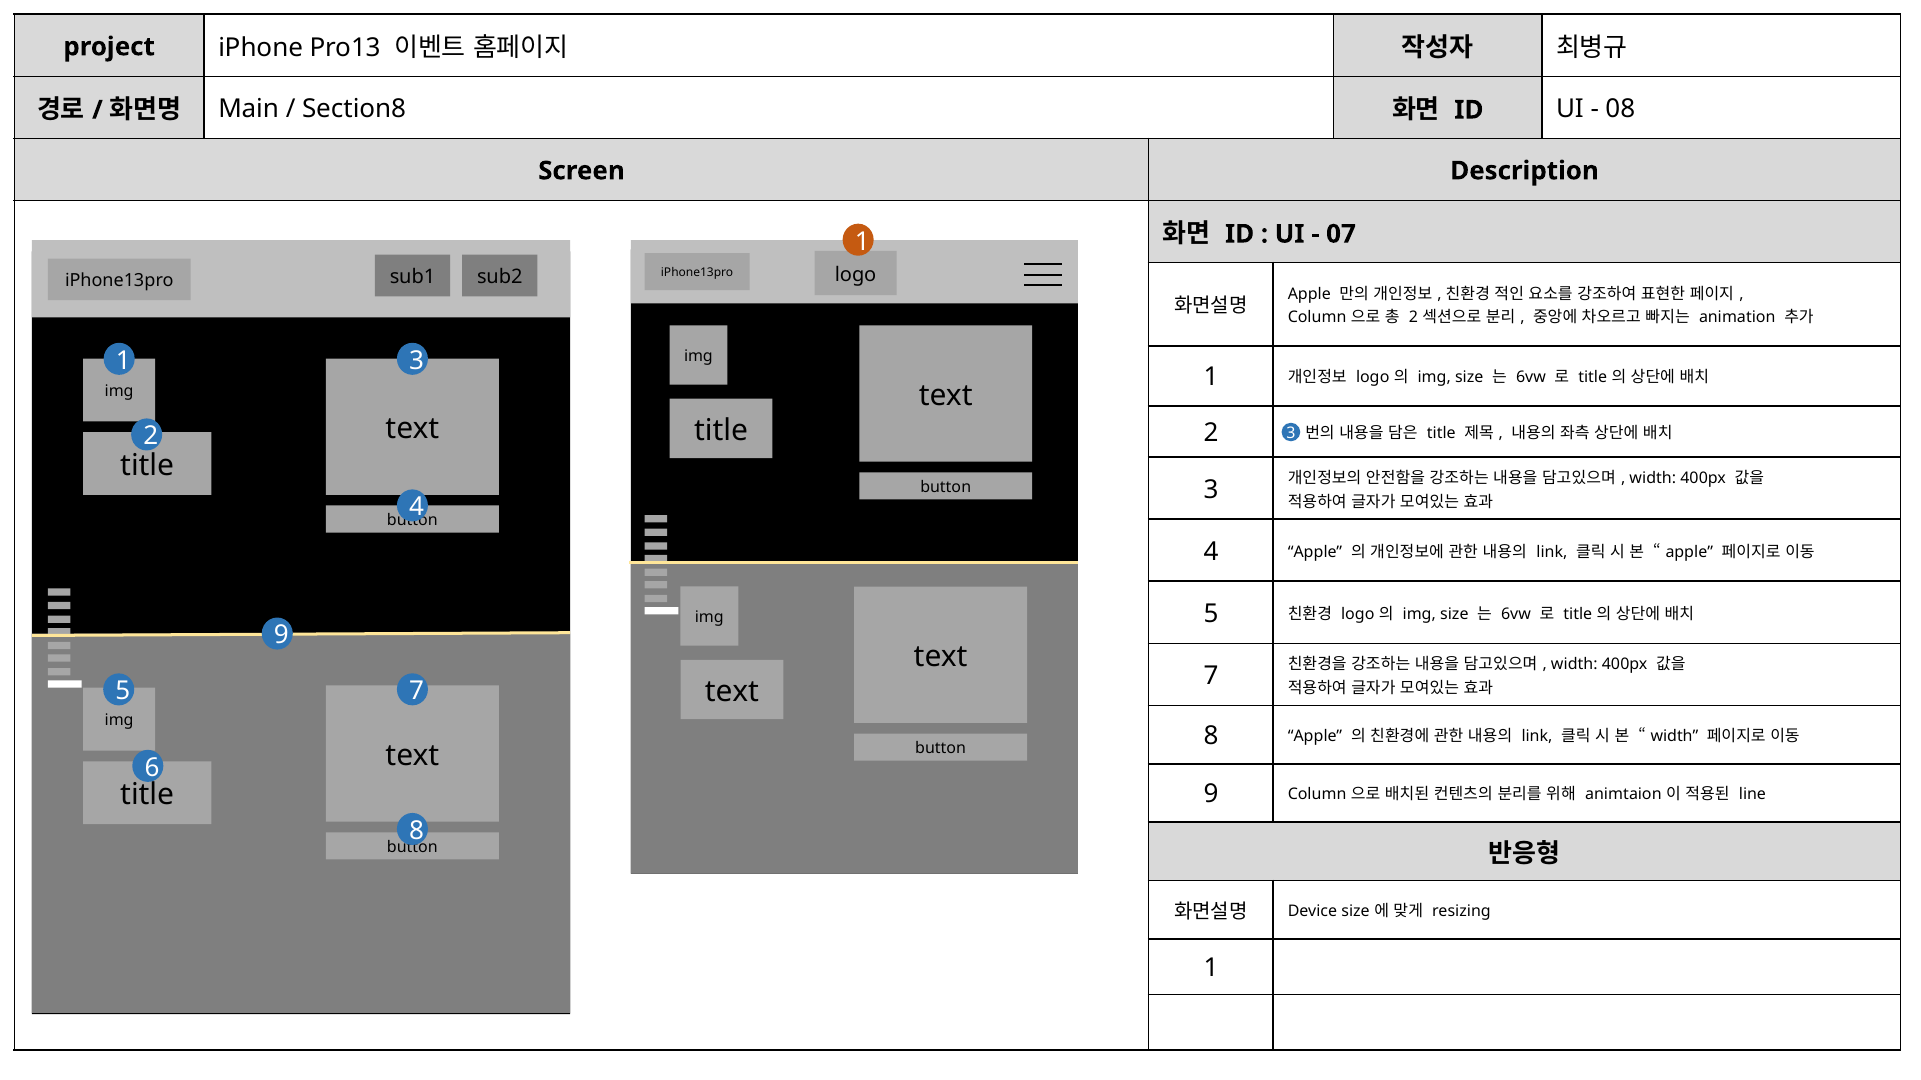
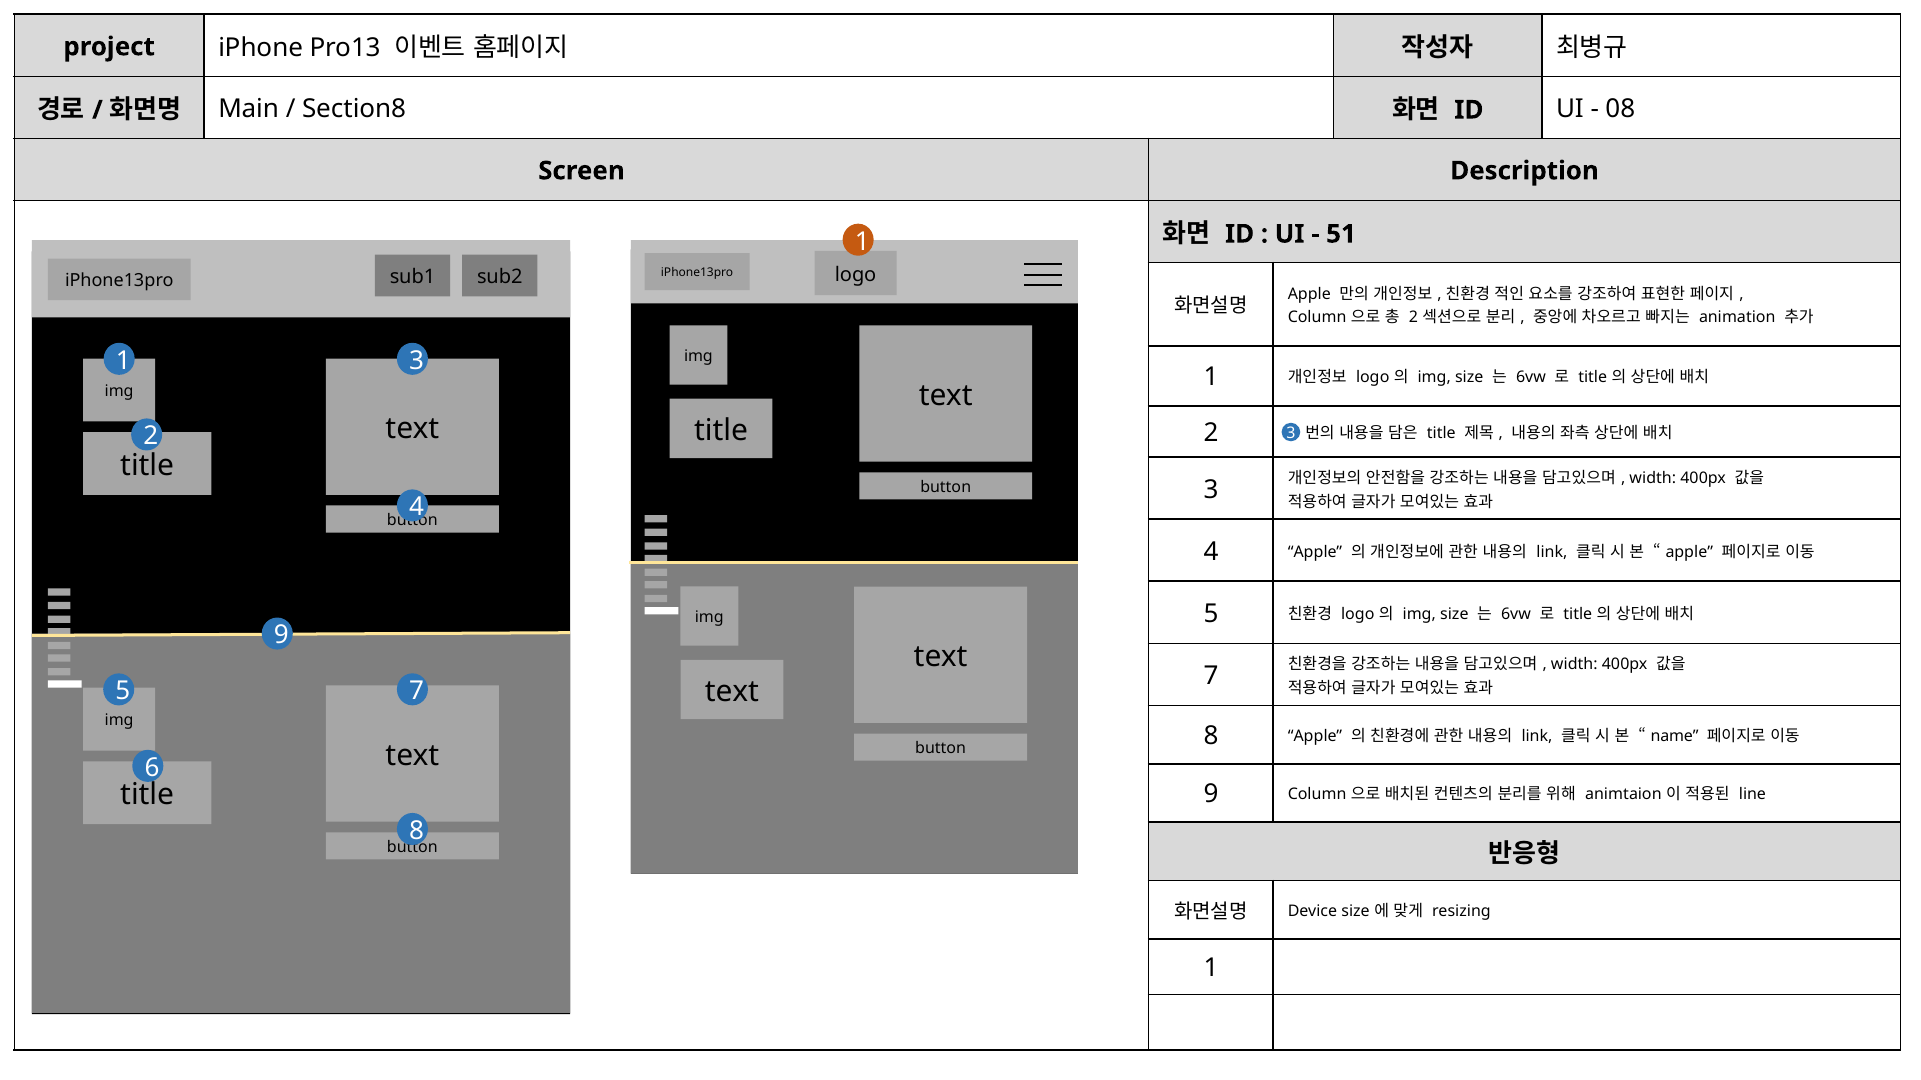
07: 07 -> 51 (1341, 234)
width: width -> name (1675, 737)
